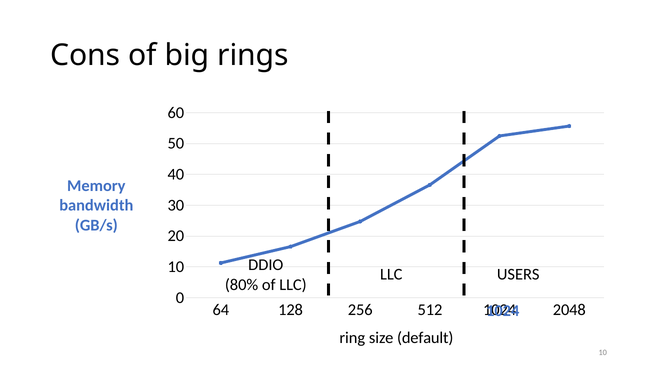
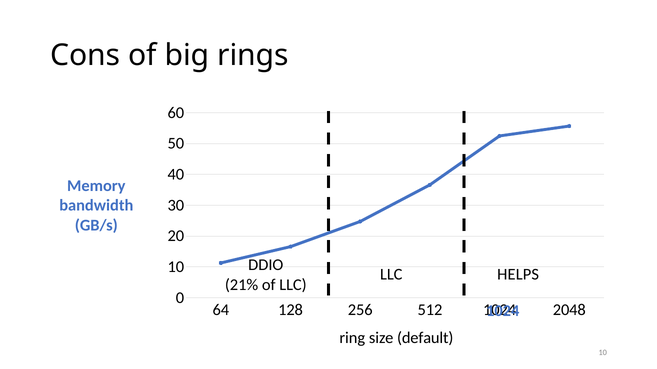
USERS: USERS -> HELPS (518, 275)
80%: 80% -> 21% (242, 285)
